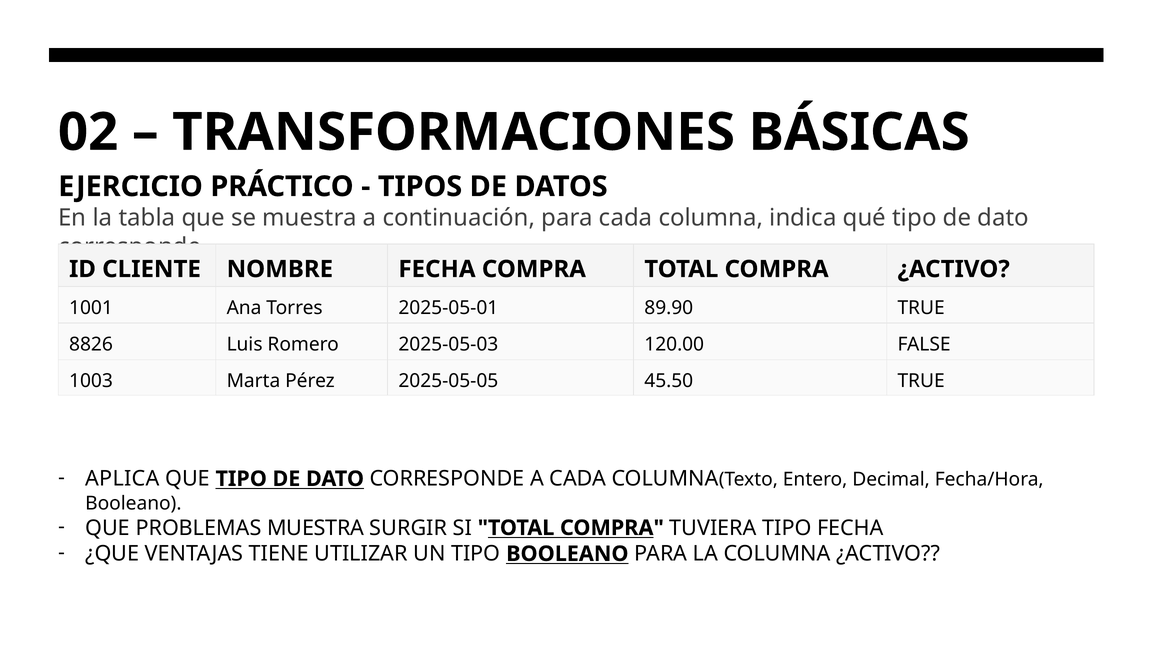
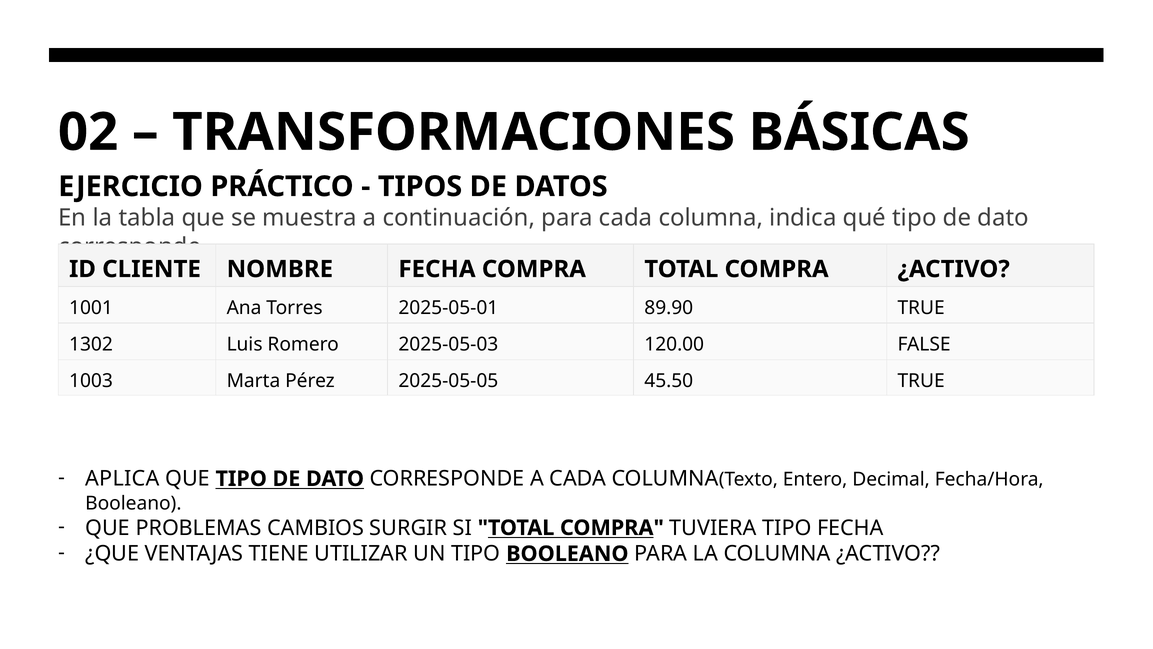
8826: 8826 -> 1302 (91, 344)
PROBLEMAS MUESTRA: MUESTRA -> CAMBIOS (316, 528)
